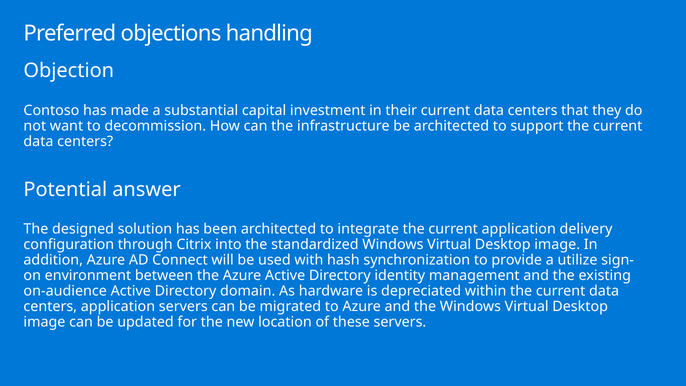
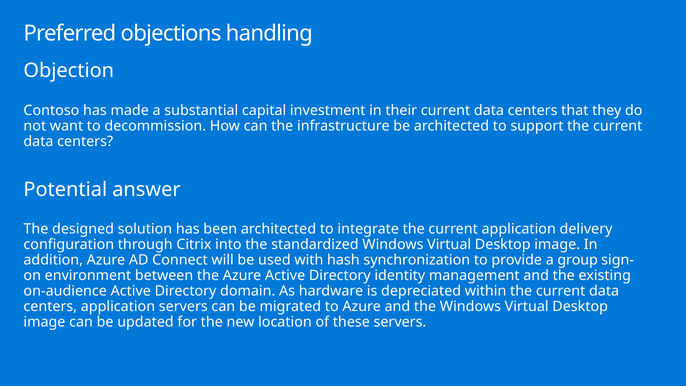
utilize: utilize -> group (578, 260)
